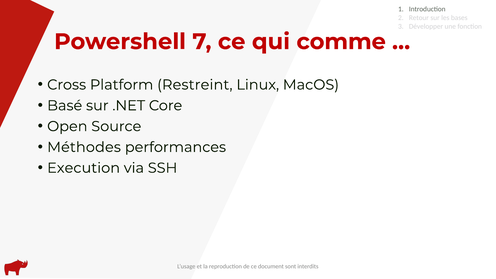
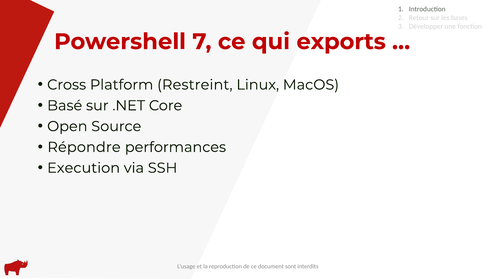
comme: comme -> exports (341, 42)
Méthodes: Méthodes -> Répondre (84, 147)
